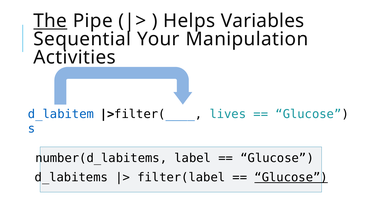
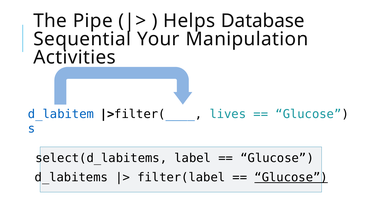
The underline: present -> none (50, 21)
Variables: Variables -> Database (263, 21)
number(d_labitems: number(d_labitems -> select(d_labitems (101, 158)
